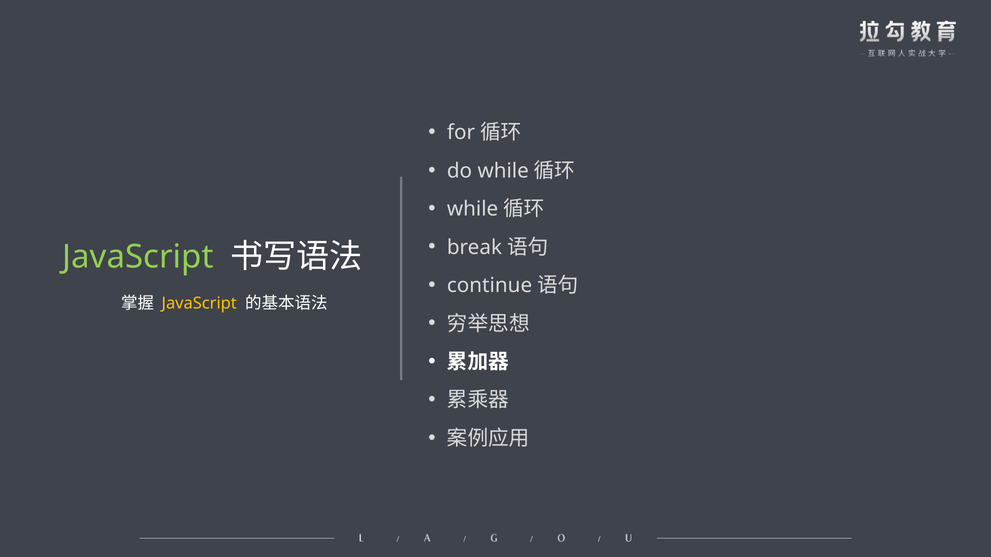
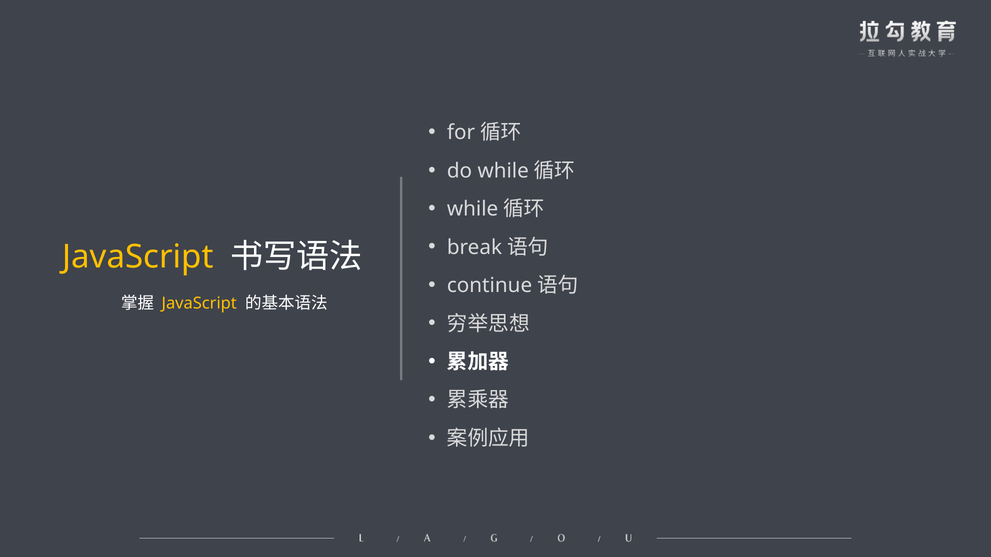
JavaScript colour: light green -> yellow (138, 257)
